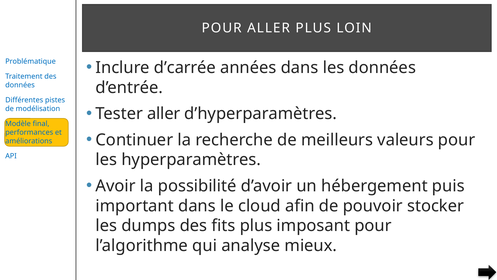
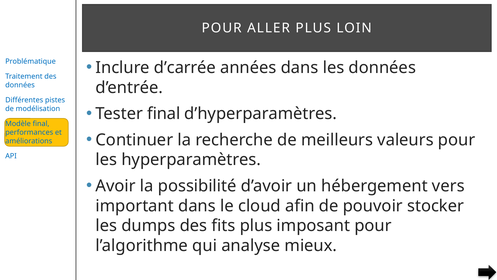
Tester aller: aller -> final (164, 114)
puis: puis -> vers (448, 186)
